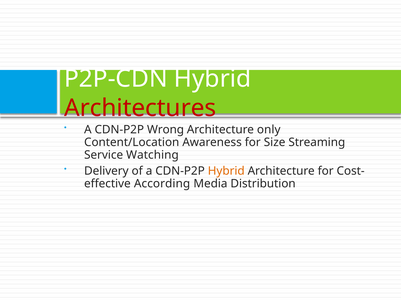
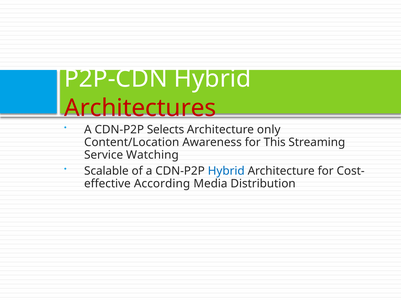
Wrong: Wrong -> Selects (166, 130)
Size: Size -> This (275, 143)
Delivery: Delivery -> Scalable (106, 172)
Hybrid colour: orange -> blue (226, 172)
